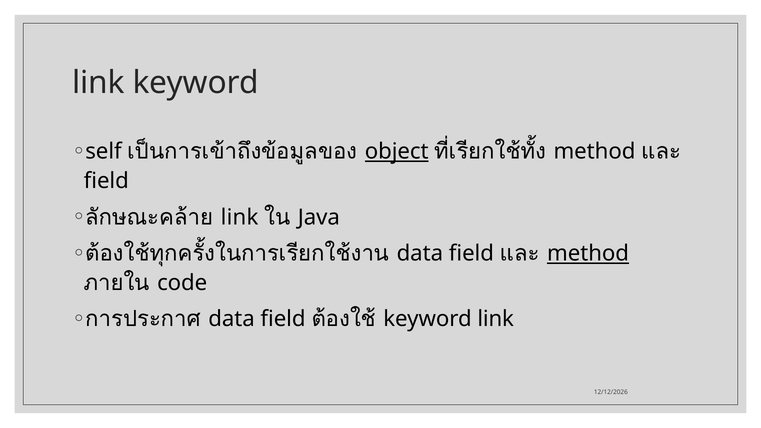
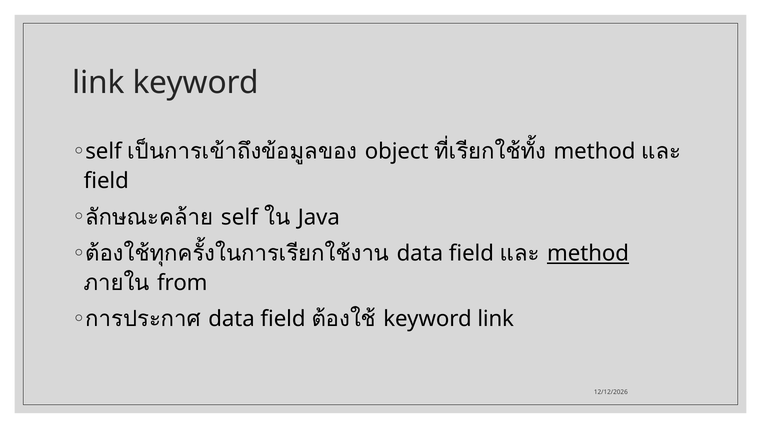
object underline: present -> none (397, 152)
link: link -> self (240, 217)
code: code -> from (182, 283)
